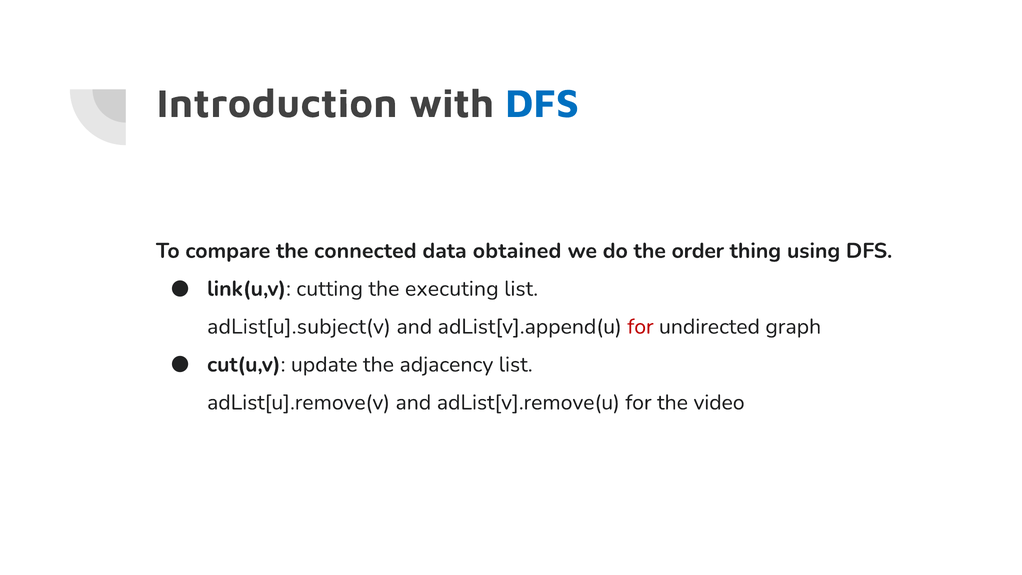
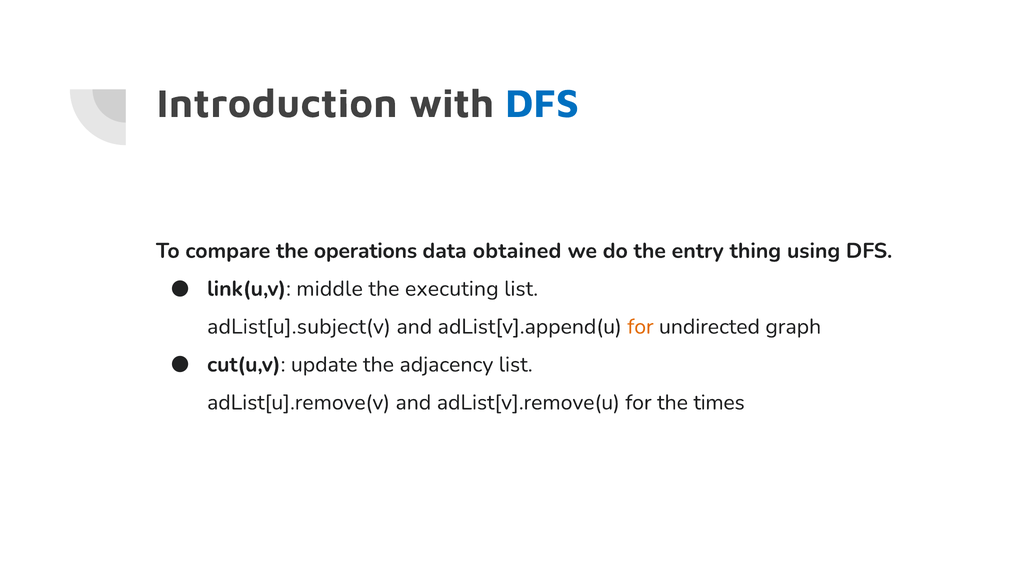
connected: connected -> operations (366, 251)
order: order -> entry (698, 251)
cutting: cutting -> middle (330, 289)
for colour: red -> orange (640, 327)
video: video -> times (719, 402)
